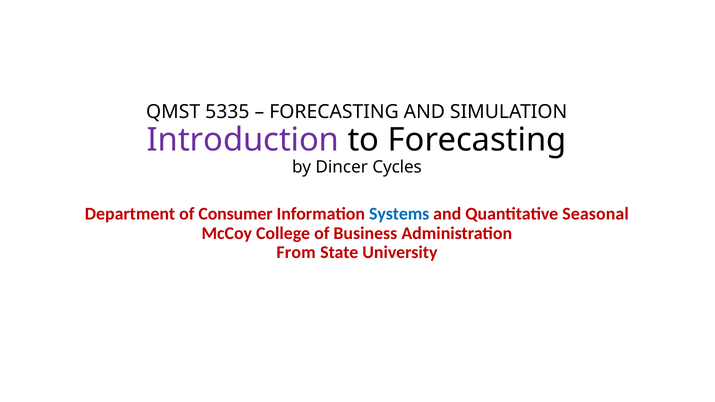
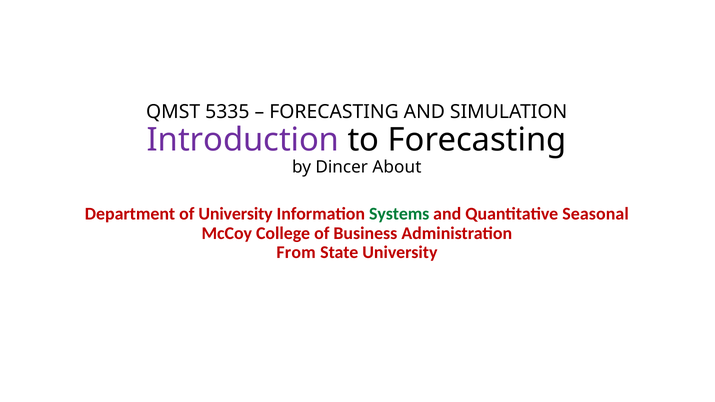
Cycles: Cycles -> About (397, 167)
of Consumer: Consumer -> University (236, 214)
Systems colour: blue -> green (399, 214)
